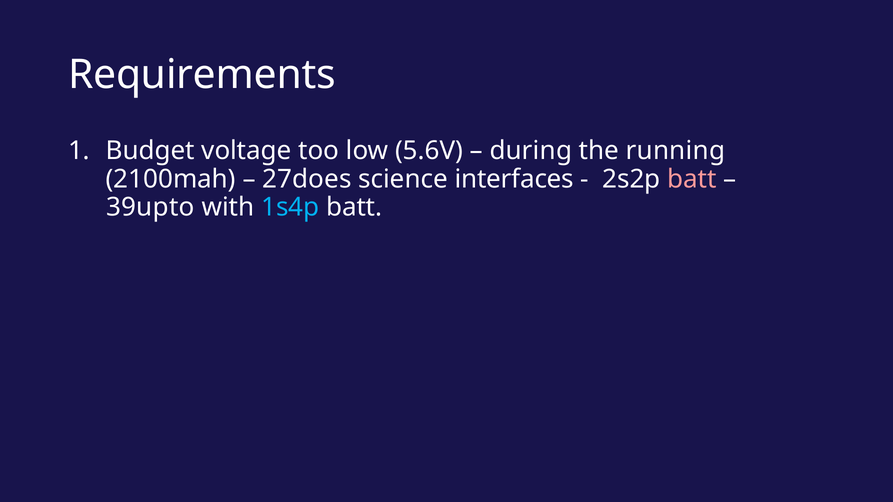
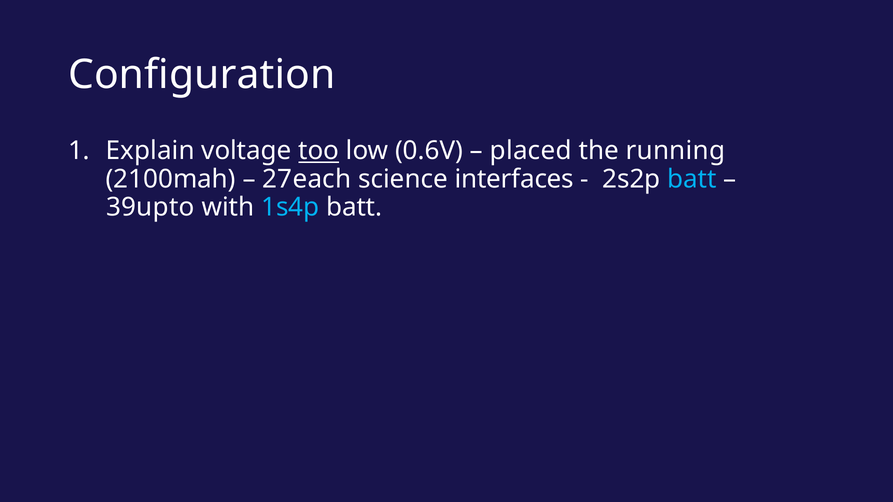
Requirements: Requirements -> Configuration (202, 75)
Budget: Budget -> Explain (150, 151)
too underline: none -> present (319, 151)
5.6V: 5.6V -> 0.6V (429, 151)
during: during -> placed (531, 151)
27does: 27does -> 27each (307, 179)
batt colour: pink -> light blue (692, 179)
